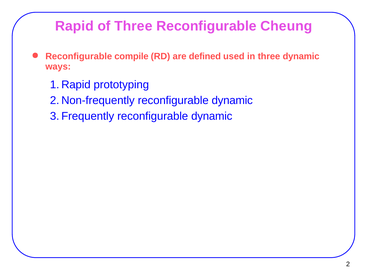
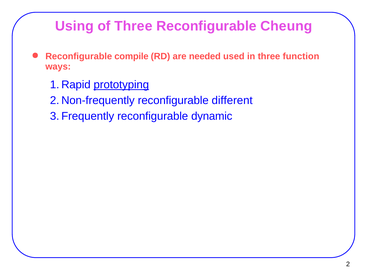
Rapid: Rapid -> Using (74, 26)
defined: defined -> needed (205, 56)
three dynamic: dynamic -> function (301, 56)
prototyping underline: none -> present (121, 85)
dynamic: dynamic -> different (232, 100)
